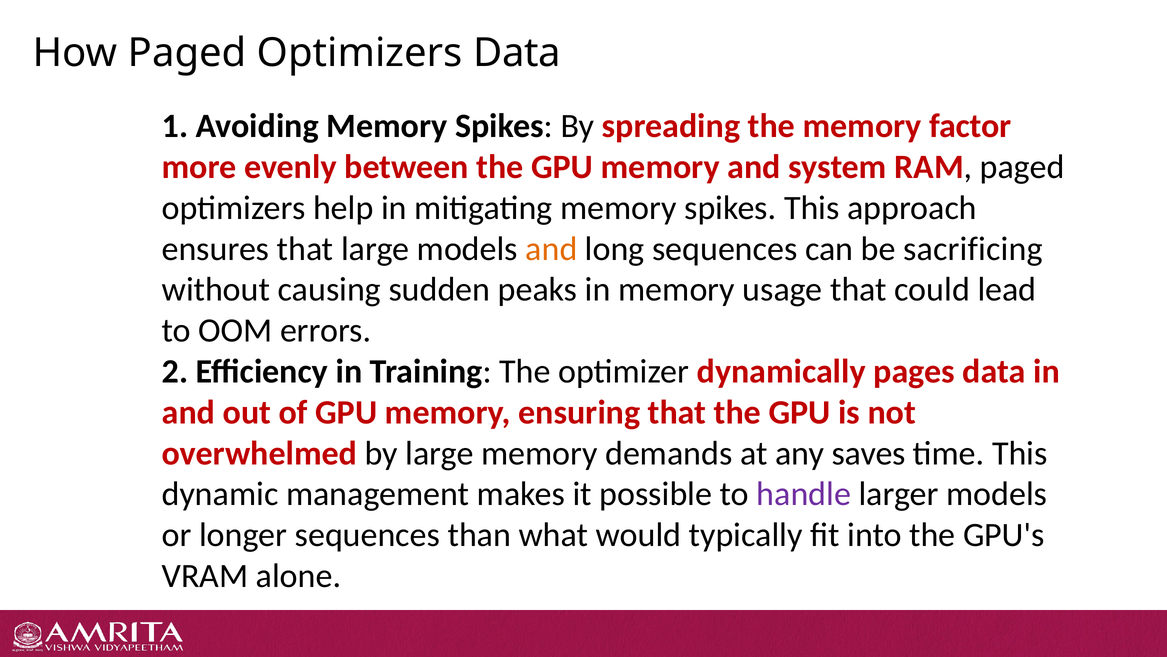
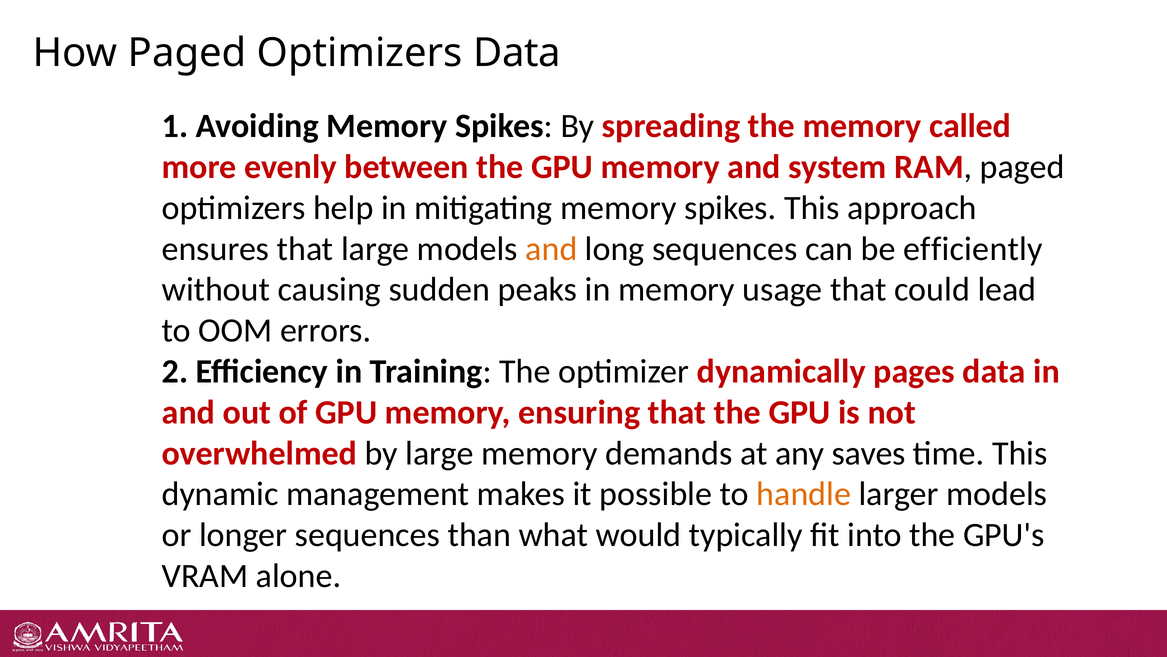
factor: factor -> called (970, 126)
sacrificing: sacrificing -> efficiently (973, 249)
handle colour: purple -> orange (804, 494)
